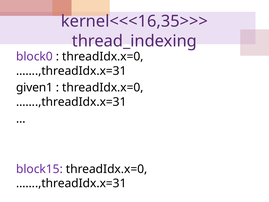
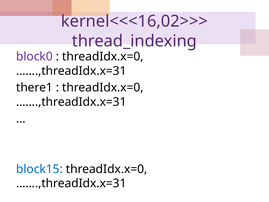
kernel<<<16,35>>>: kernel<<<16,35>>> -> kernel<<<16,02>>> (134, 21)
given1: given1 -> there1 (34, 88)
block15 colour: purple -> blue (39, 169)
